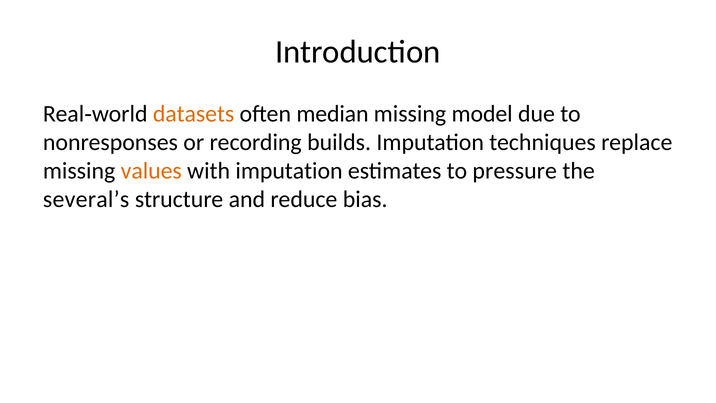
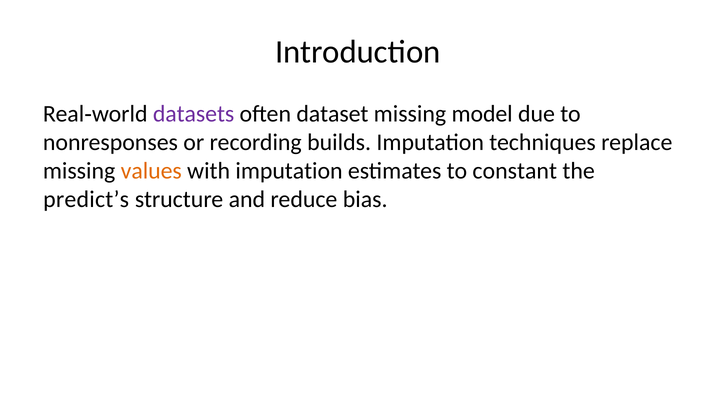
datasets colour: orange -> purple (194, 114)
median: median -> dataset (332, 114)
pressure: pressure -> constant (515, 171)
several’s: several’s -> predict’s (86, 199)
